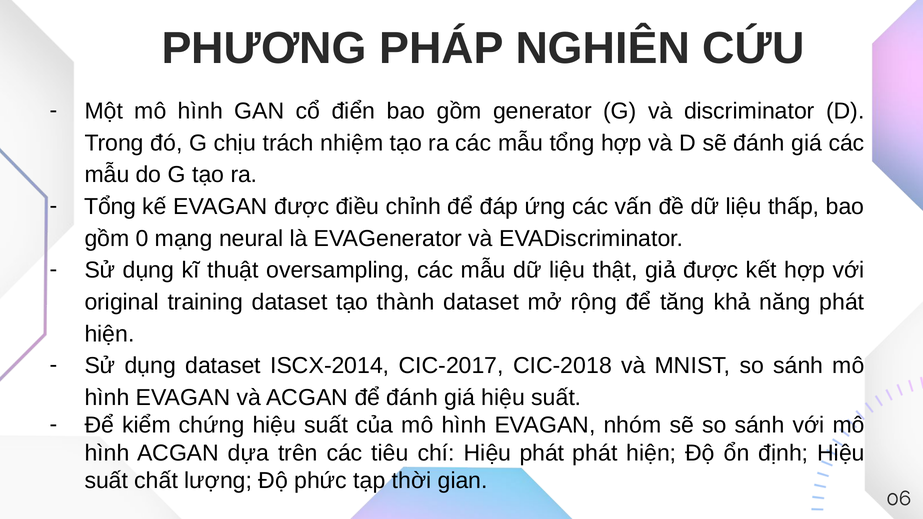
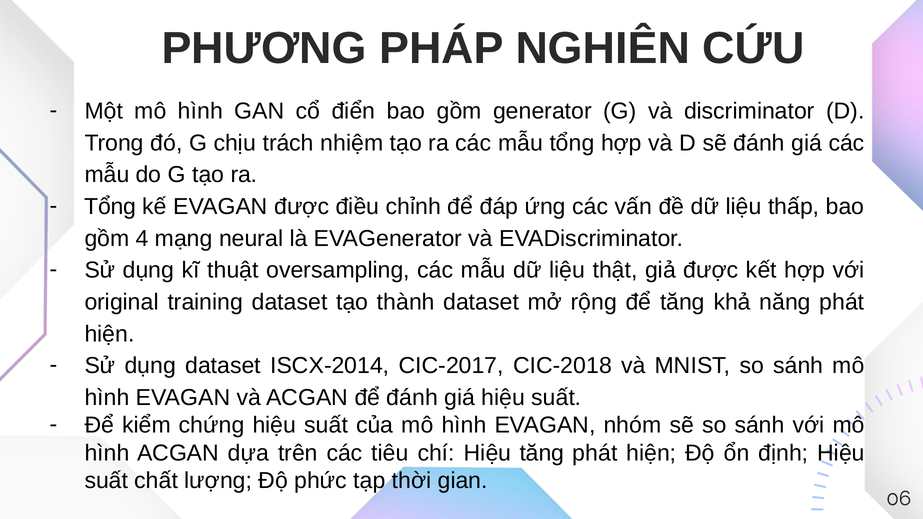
0: 0 -> 4 (142, 239)
Hiệu phát: phát -> tăng (542, 453)
